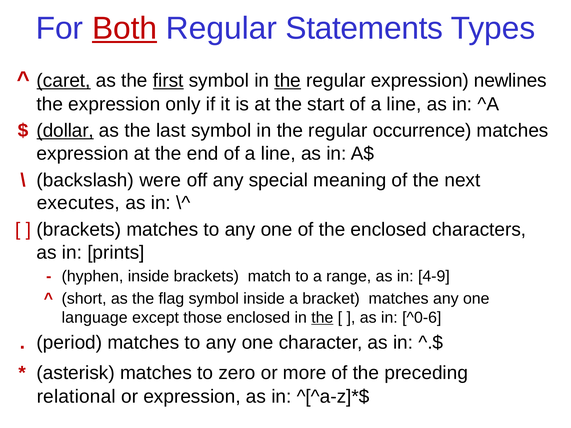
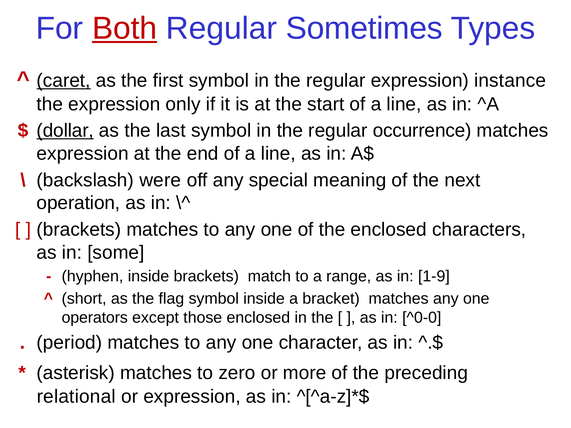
Statements: Statements -> Sometimes (364, 28)
first underline: present -> none (168, 81)
the underline: present -> none (288, 81)
newlines: newlines -> instance (510, 81)
executes: executes -> operation (78, 203)
prints: prints -> some (116, 253)
4-9: 4-9 -> 1-9 (434, 276)
language: language -> operators (95, 318)
the underline: present -> none (322, 318)
^0-6: ^0-6 -> ^0-0 (422, 318)
